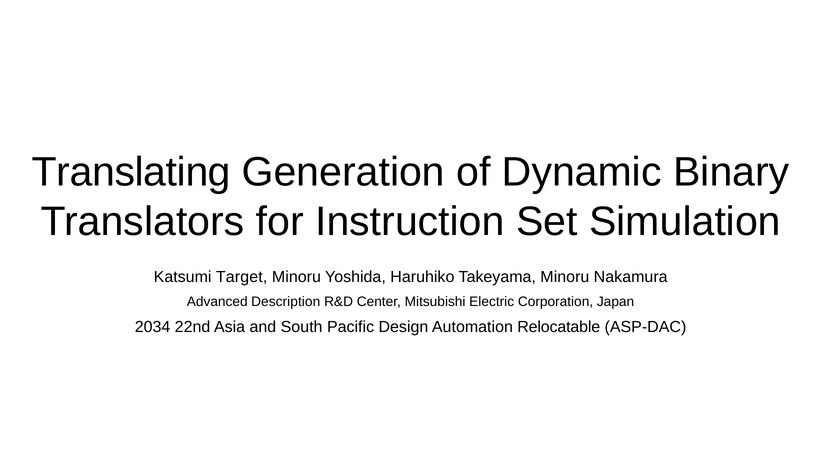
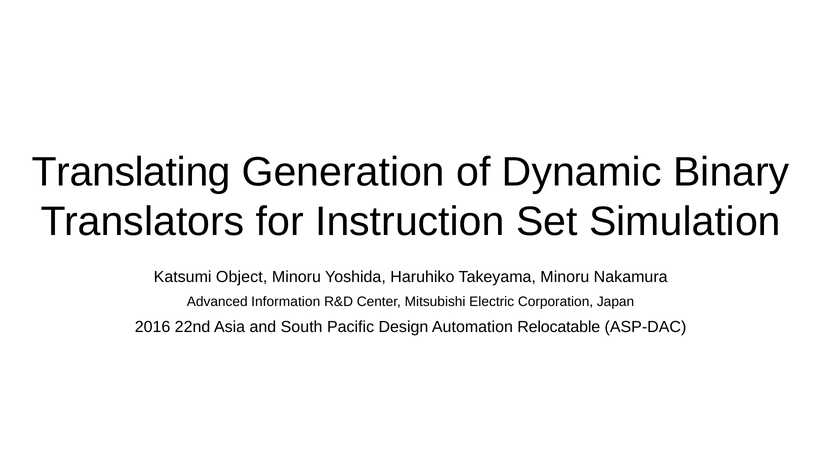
Target: Target -> Object (242, 277)
Description: Description -> Information (286, 301)
2034: 2034 -> 2016 (153, 327)
